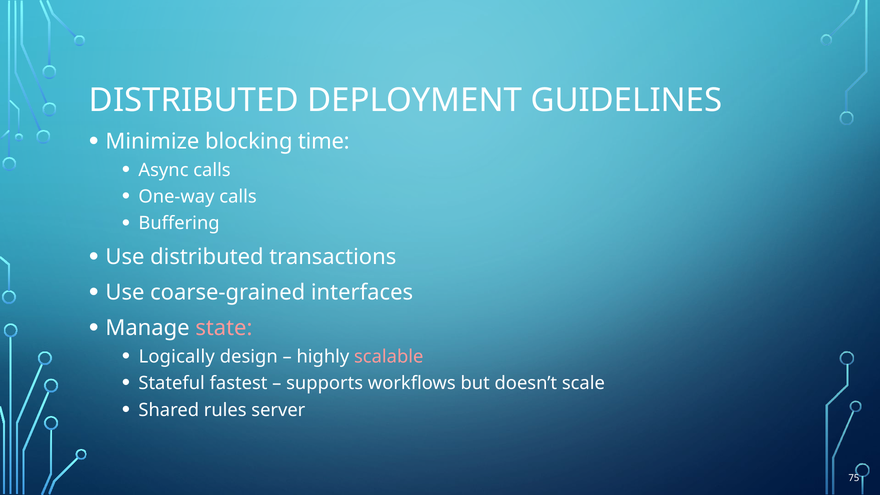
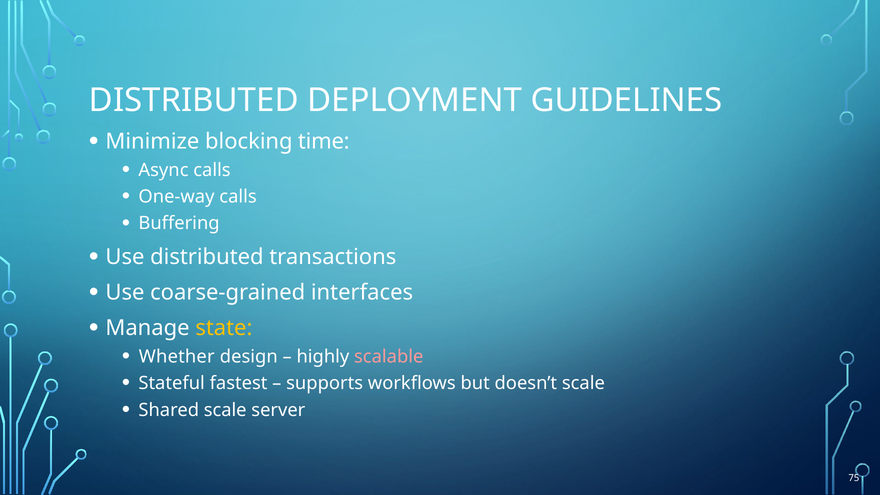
state colour: pink -> yellow (224, 328)
Logically: Logically -> Whether (177, 357)
Shared rules: rules -> scale (225, 410)
